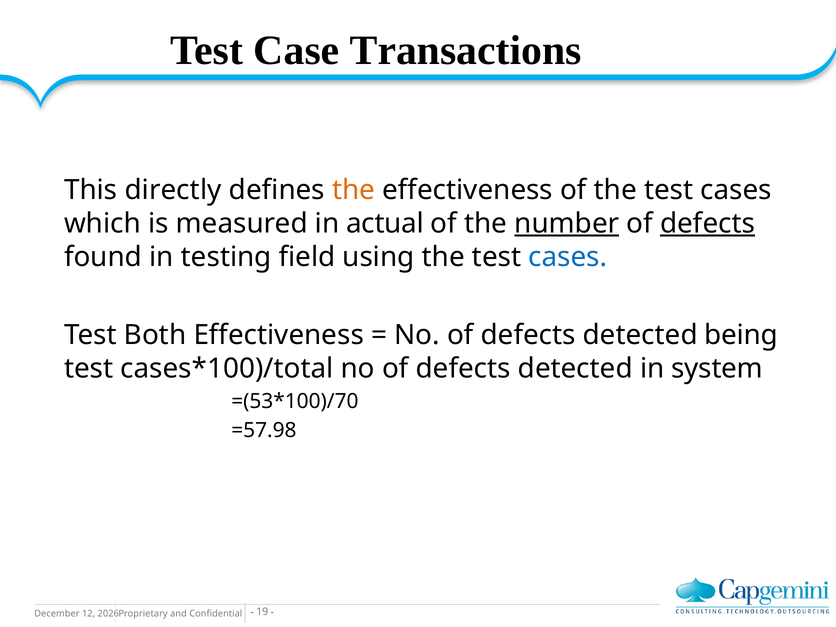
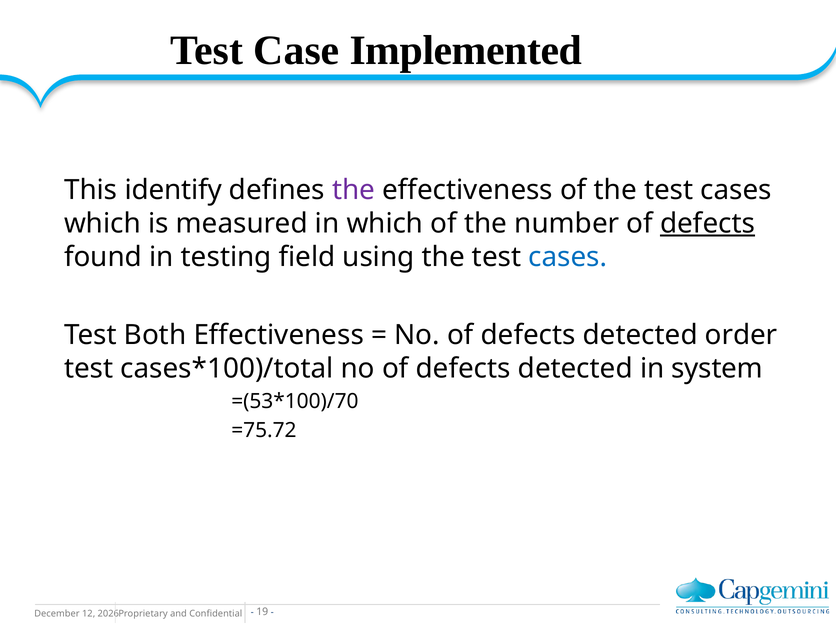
Transactions: Transactions -> Implemented (466, 50)
directly: directly -> identify (173, 190)
the colour: orange -> purple (354, 190)
in actual: actual -> which (385, 223)
number underline: present -> none (567, 223)
being: being -> order (741, 335)
=57.98: =57.98 -> =75.72 (264, 431)
